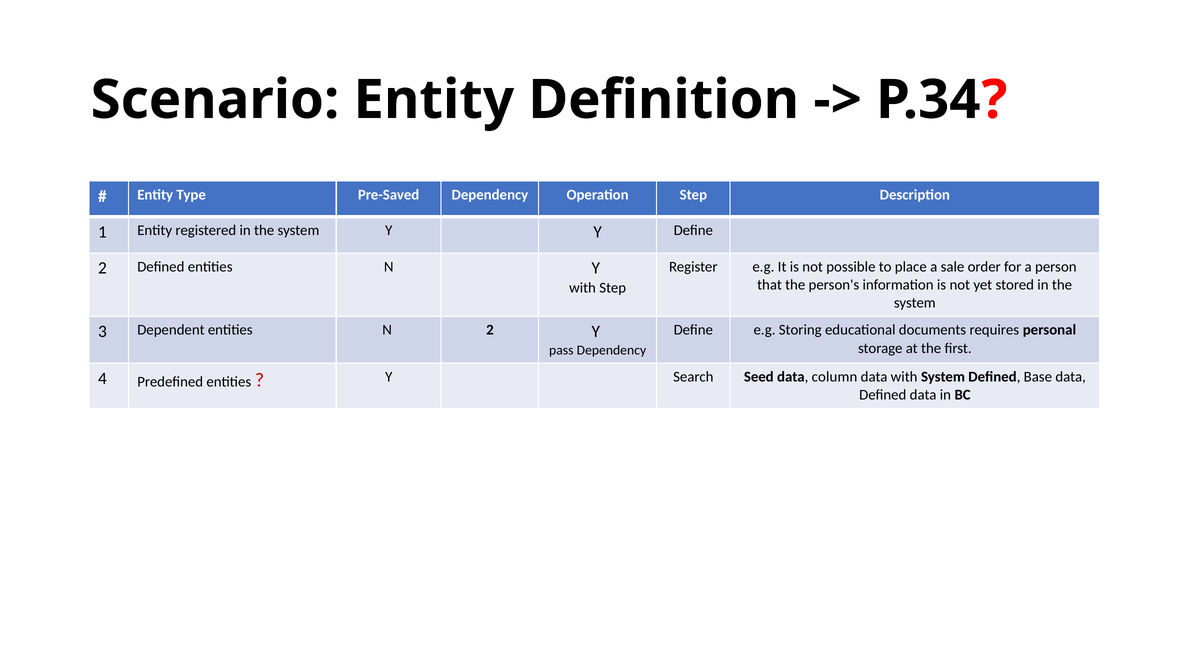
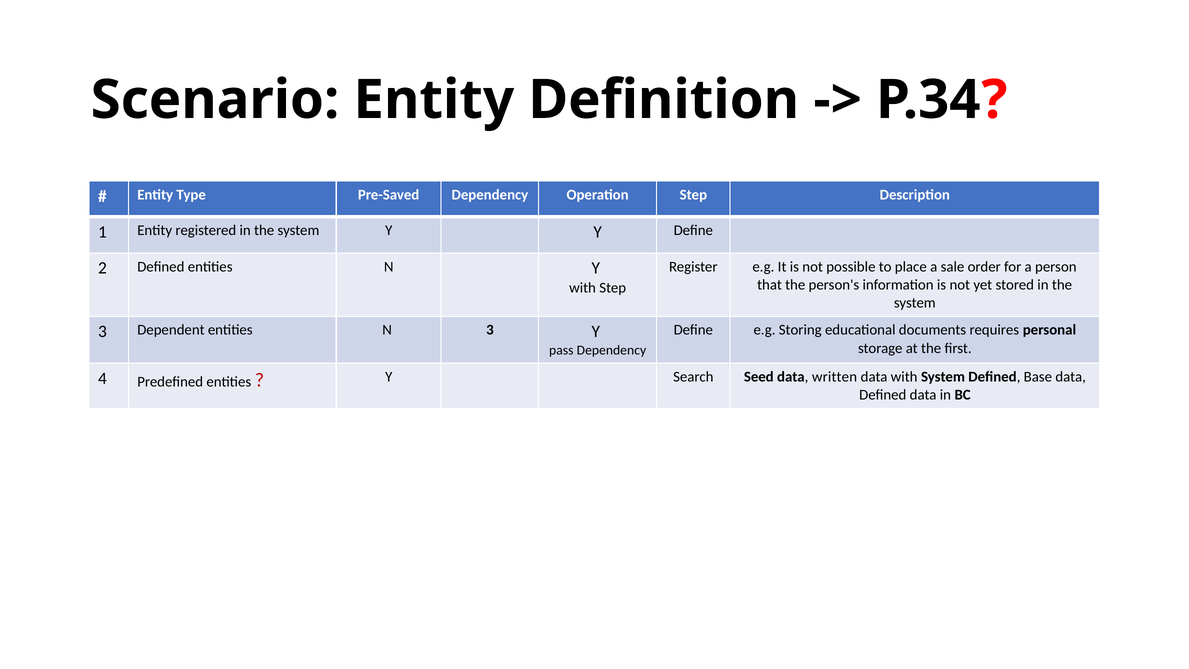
N 2: 2 -> 3 (490, 330)
column: column -> written (834, 377)
